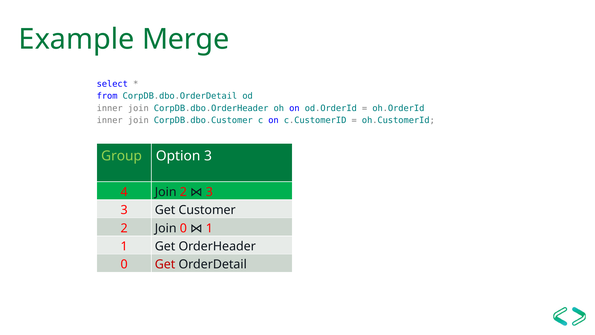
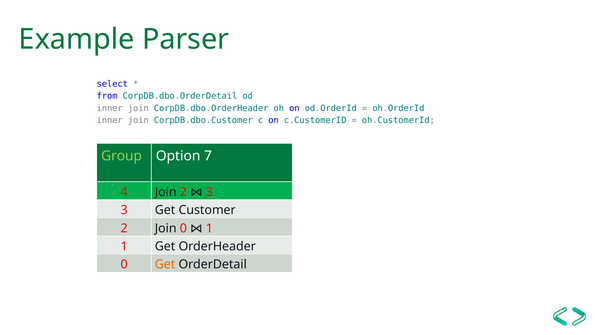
Merge: Merge -> Parser (186, 39)
Option 3: 3 -> 7 (208, 156)
Get colour: red -> orange (165, 264)
